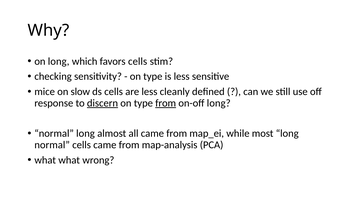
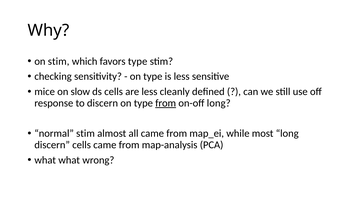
on long: long -> stim (59, 61)
favors cells: cells -> type (138, 61)
discern underline: present -> none (102, 103)
normal long: long -> stim (86, 133)
normal: normal -> discern (52, 145)
